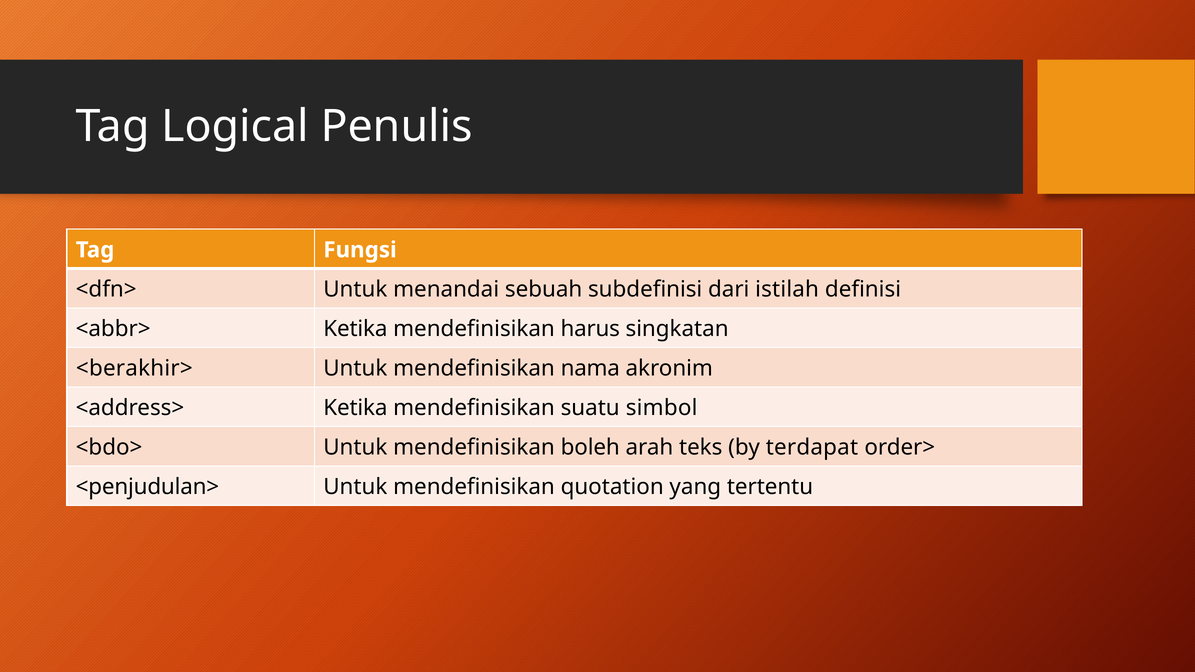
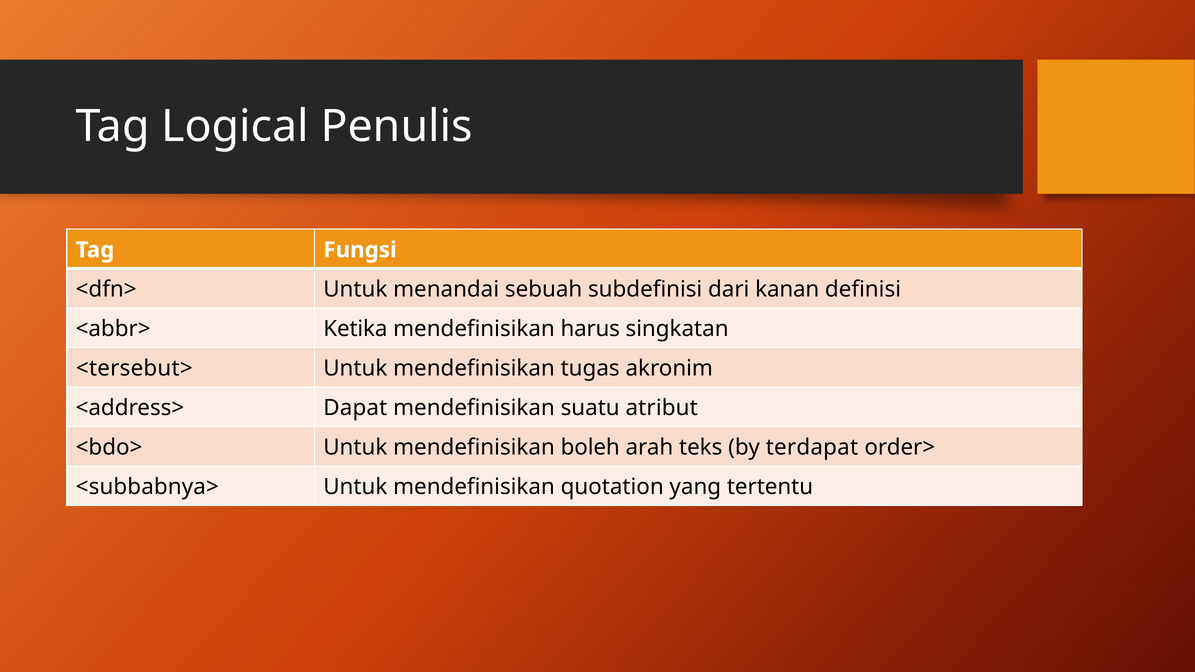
istilah: istilah -> kanan (787, 289)
<berakhir>: <berakhir> -> <tersebut> (134, 368)
nama: nama -> tugas (590, 368)
<address> Ketika: Ketika -> Dapat (355, 408)
simbol: simbol -> atribut (662, 408)
<penjudulan>: <penjudulan> -> <subbabnya> (147, 487)
